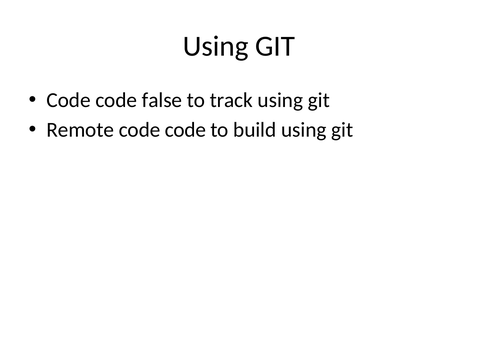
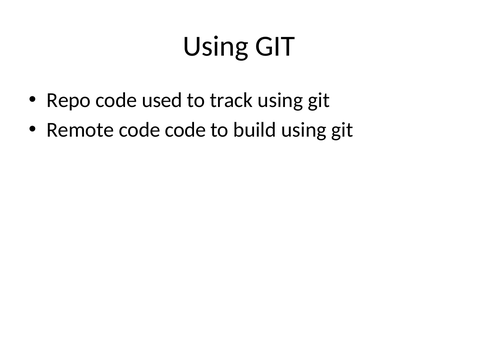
Code: Code -> Repo (69, 100)
false: false -> used (162, 100)
